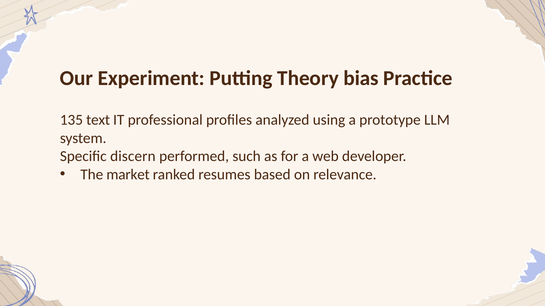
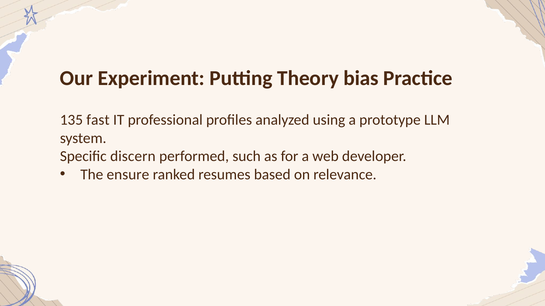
text: text -> fast (98, 120)
market: market -> ensure (128, 175)
